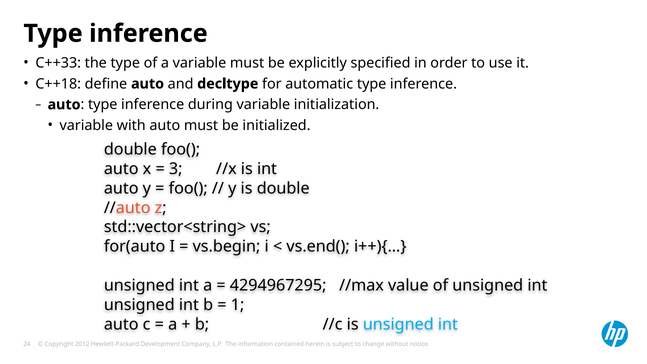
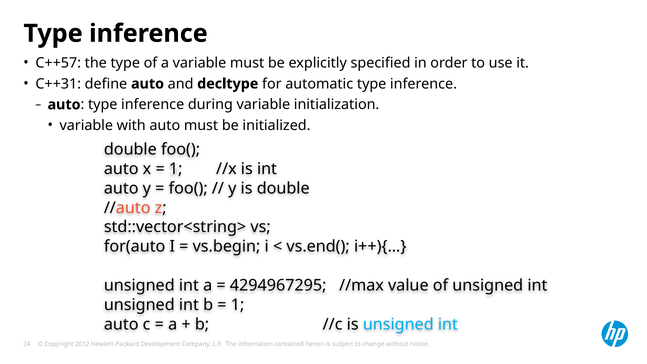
C++33: C++33 -> C++57 (58, 63)
C++18: C++18 -> C++31 (58, 84)
3: 3 -> 1 (176, 169)
